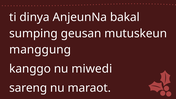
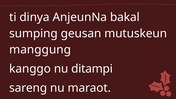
miwedi: miwedi -> ditampi (92, 69)
